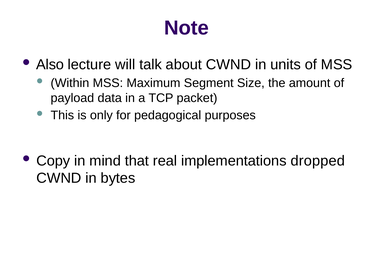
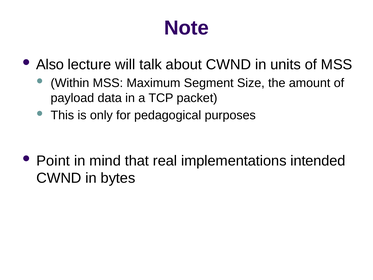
Copy: Copy -> Point (53, 161)
dropped: dropped -> intended (318, 161)
